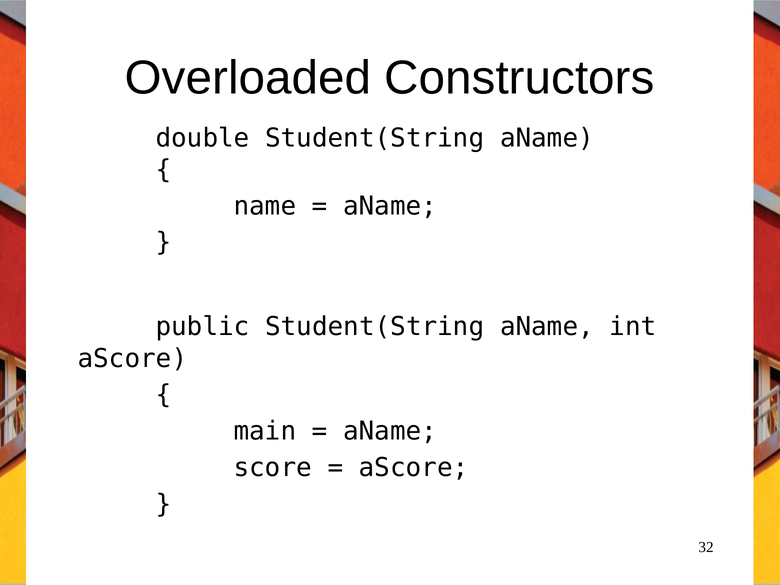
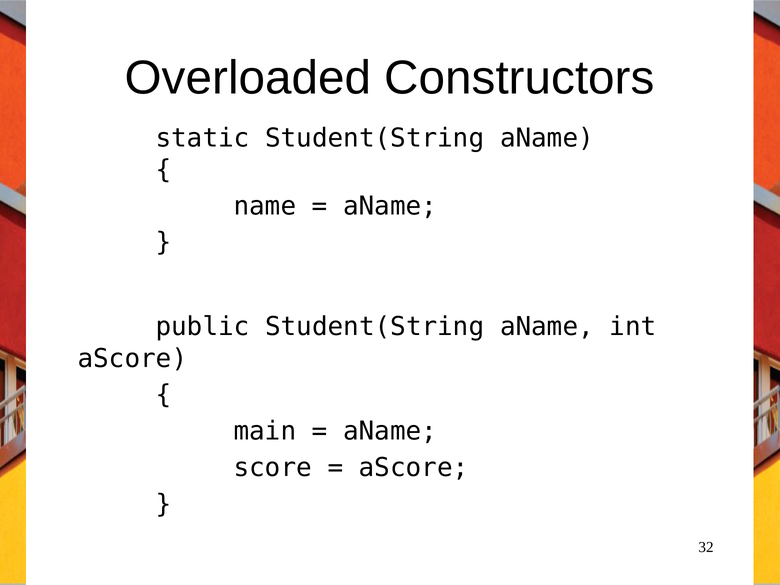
double: double -> static (203, 138)
